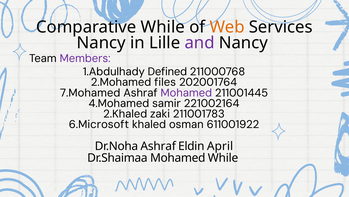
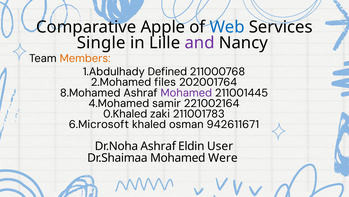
Comparative While: While -> Apple (163, 27)
Web colour: orange -> blue (227, 27)
Nancy: Nancy -> Single (101, 43)
Members colour: purple -> orange (85, 58)
7.Mohamed: 7.Mohamed -> 8.Mohamed (90, 92)
2.Khaled: 2.Khaled -> 0.Khaled (125, 113)
611001922: 611001922 -> 942611671 (233, 124)
April: April -> User (220, 146)
Mohamed While: While -> Were (223, 157)
